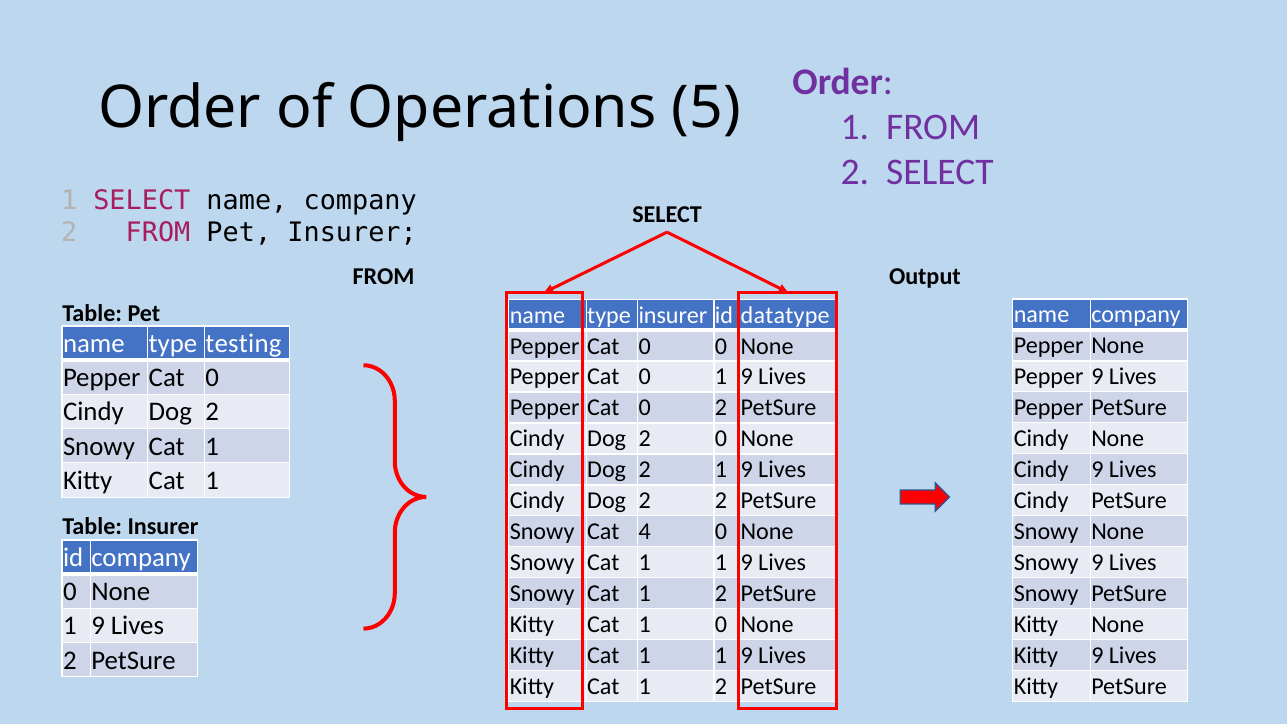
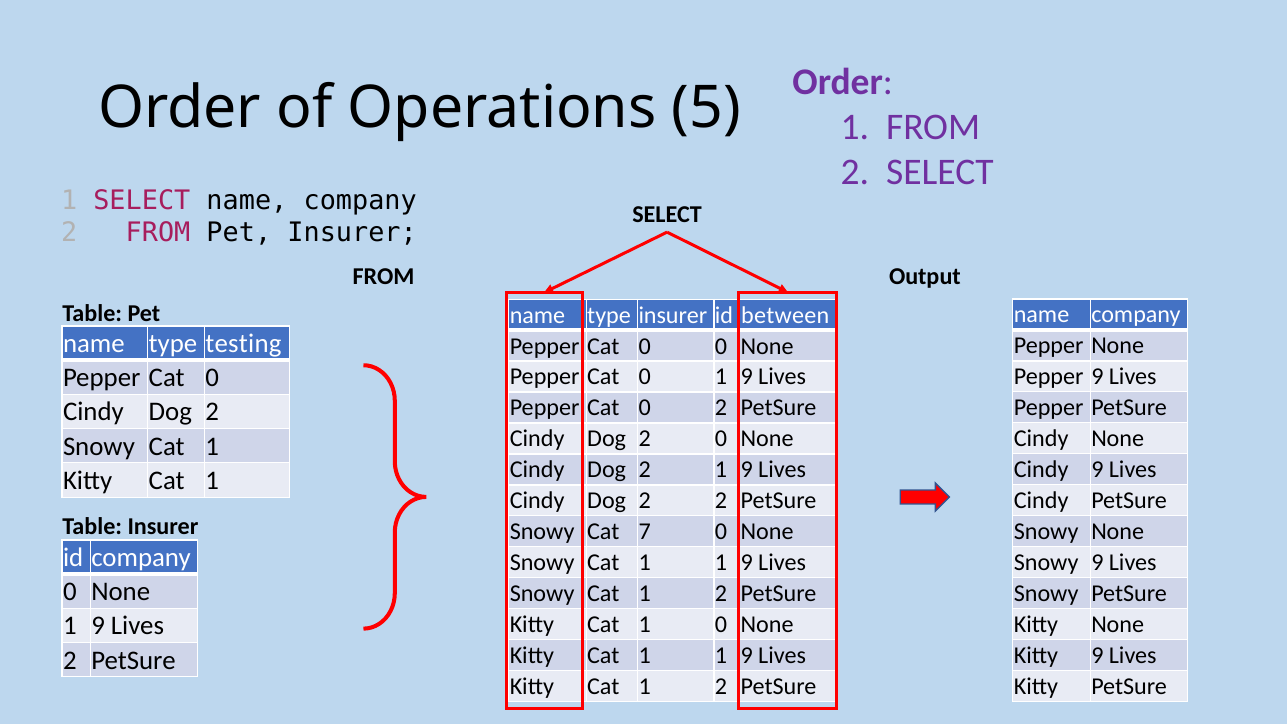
datatype: datatype -> between (785, 315)
4: 4 -> 7 (645, 532)
